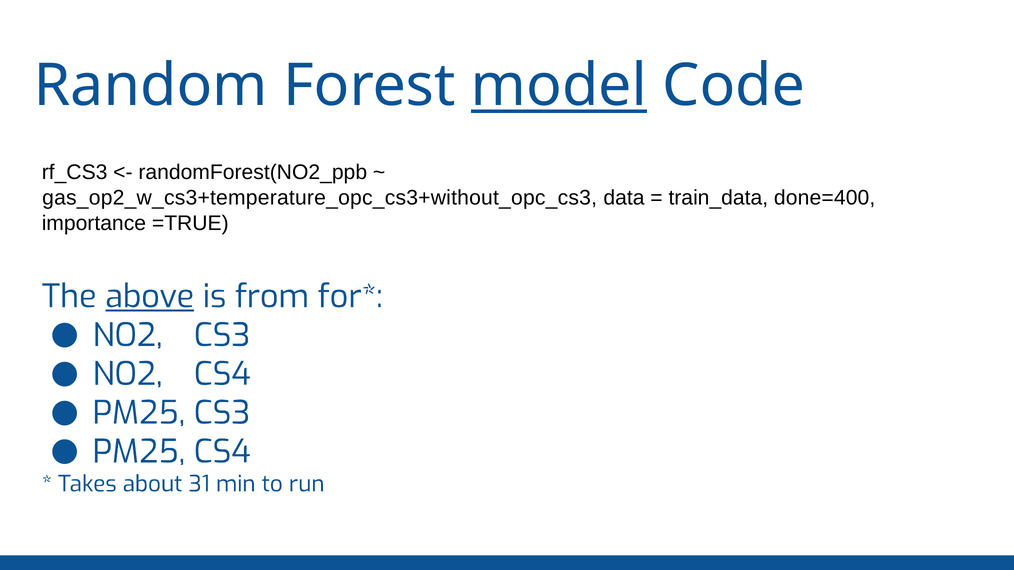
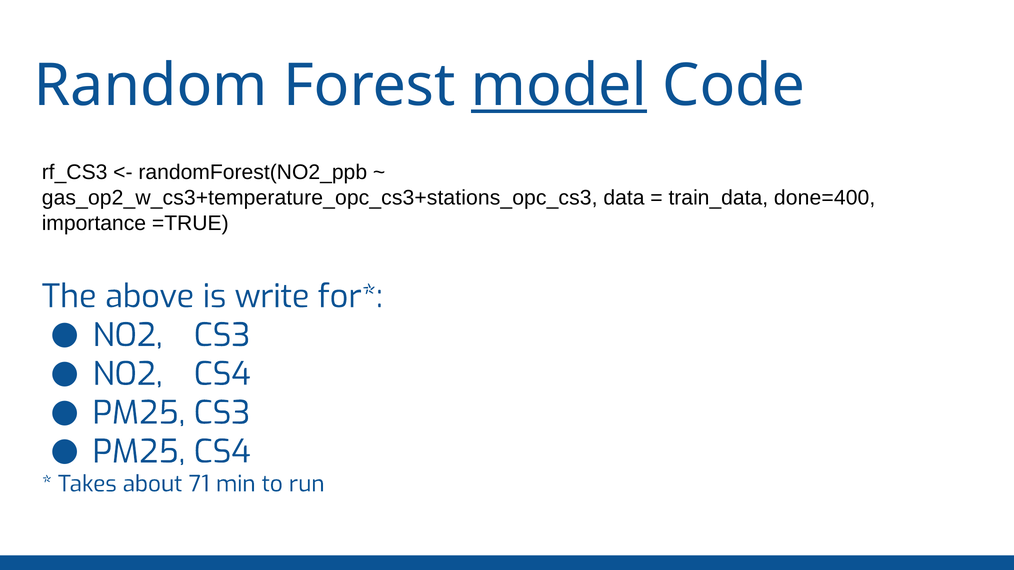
gas_op2_w_cs3+temperature_opc_cs3+without_opc_cs3: gas_op2_w_cs3+temperature_opc_cs3+without_opc_cs3 -> gas_op2_w_cs3+temperature_opc_cs3+stations_opc_cs3 (320, 198)
above underline: present -> none (150, 297)
from: from -> write (272, 297)
31: 31 -> 71 (199, 484)
